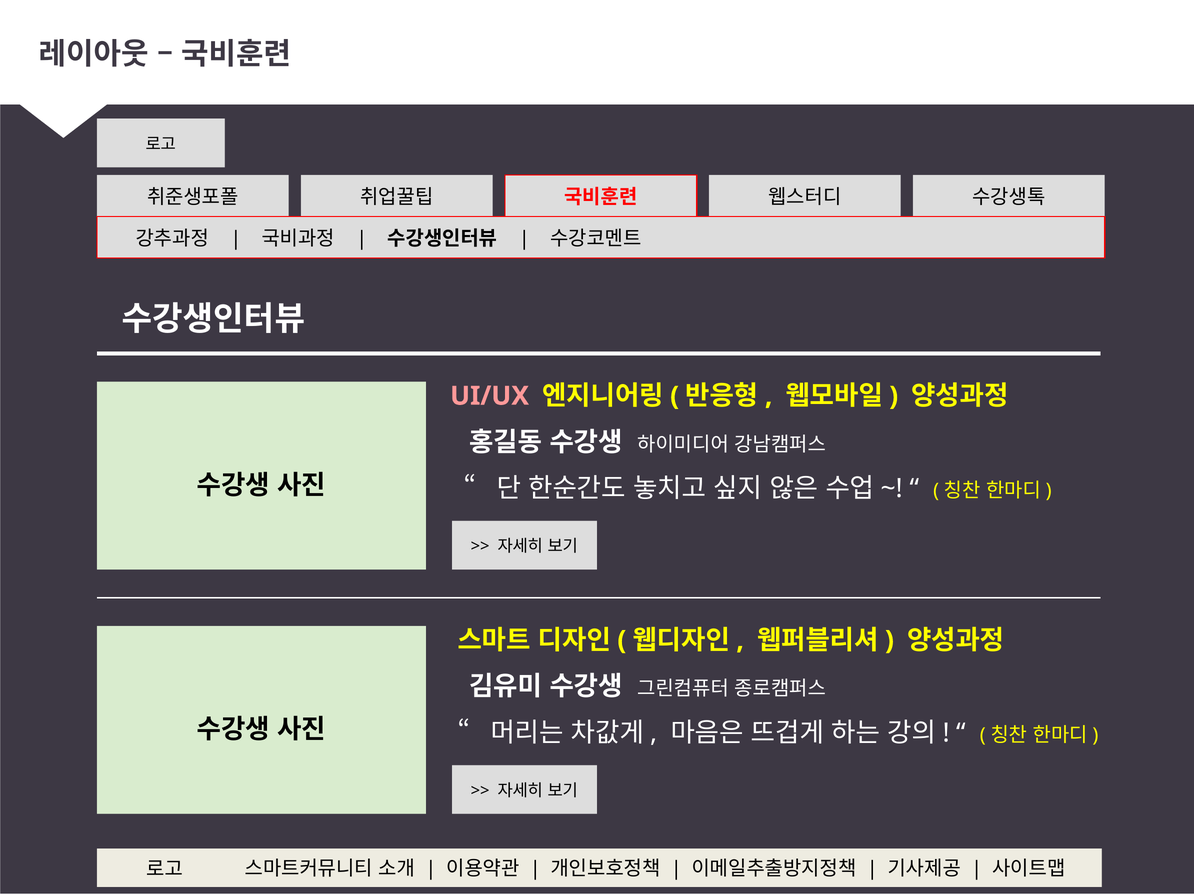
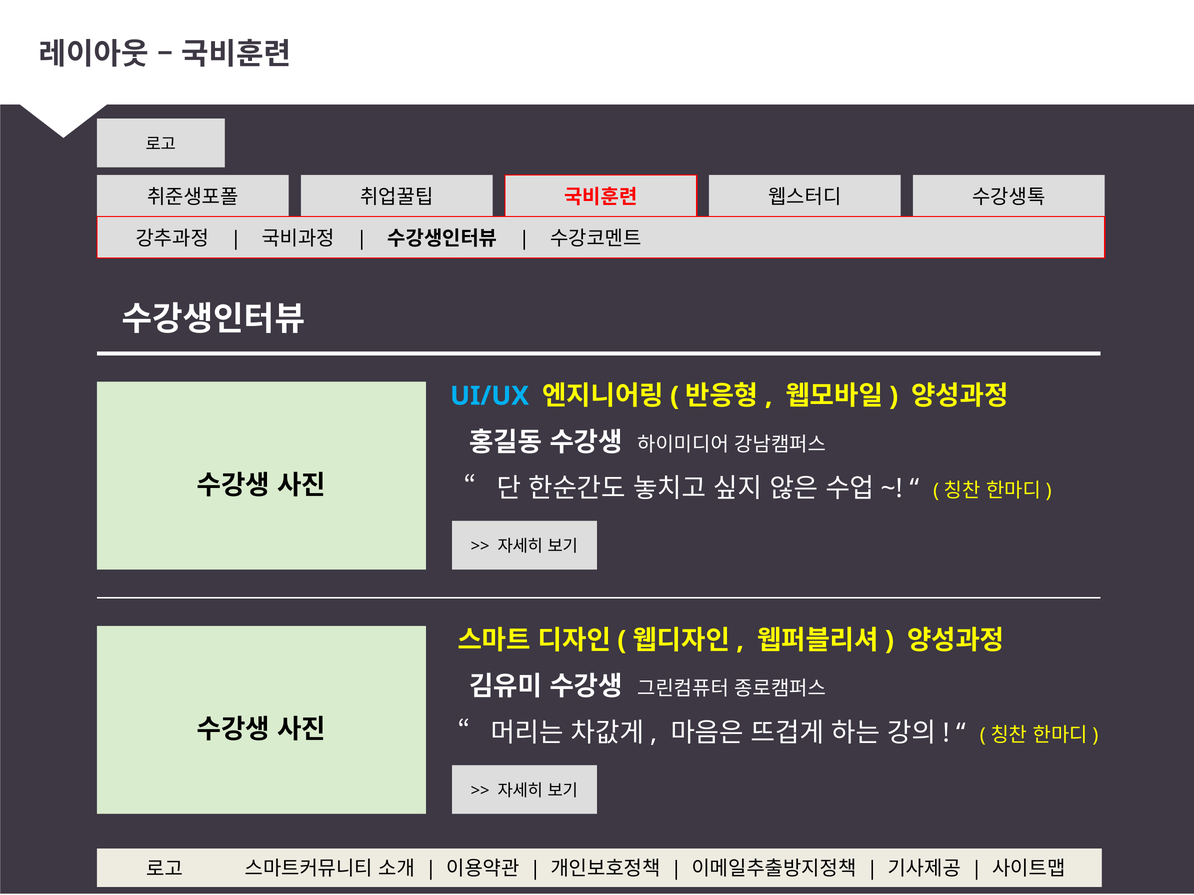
UI/UX colour: pink -> light blue (490, 396)
